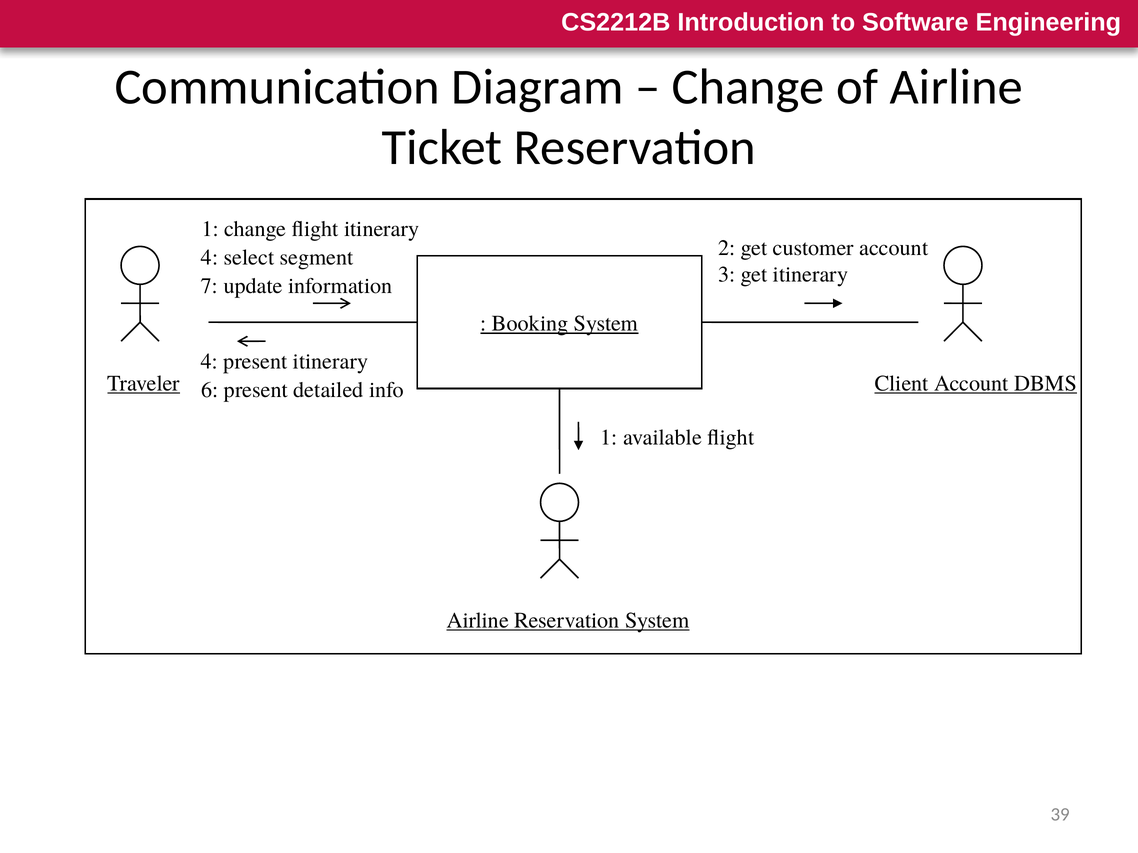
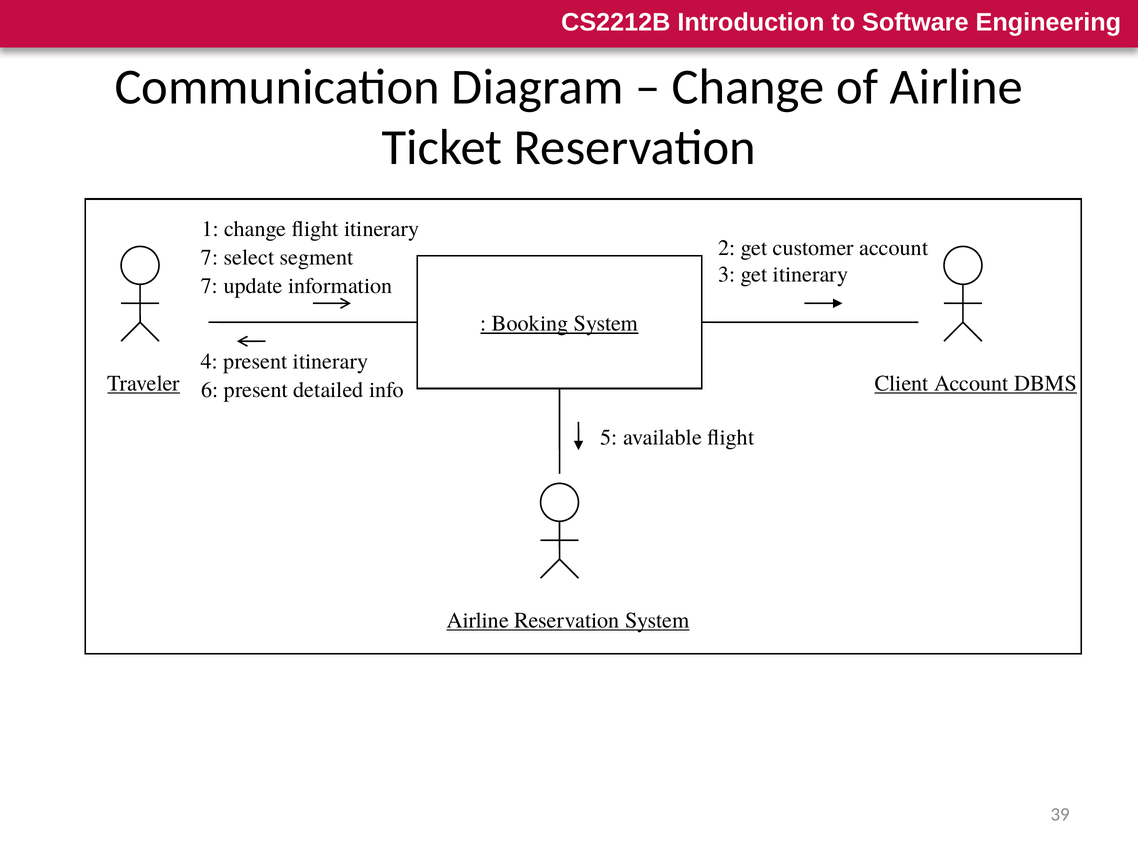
4: 4 -> 7 (210, 258)
1: 1 -> 5 (609, 438)
